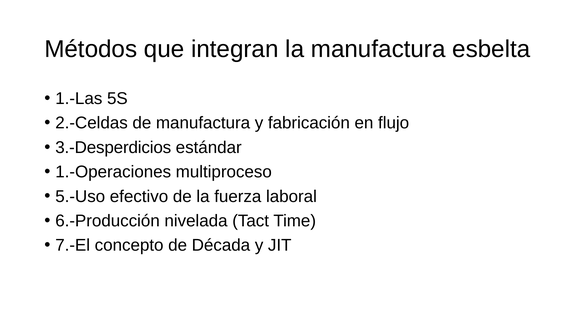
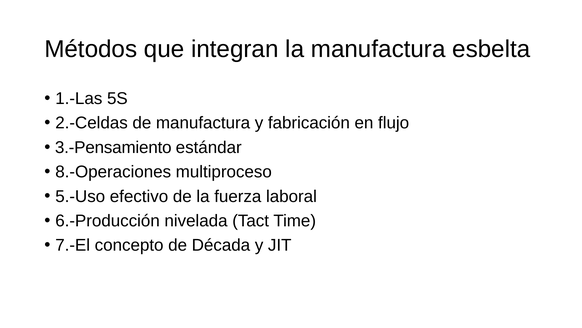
3.-Desperdicios: 3.-Desperdicios -> 3.-Pensamiento (113, 147)
1.-Operaciones: 1.-Operaciones -> 8.-Operaciones (113, 172)
